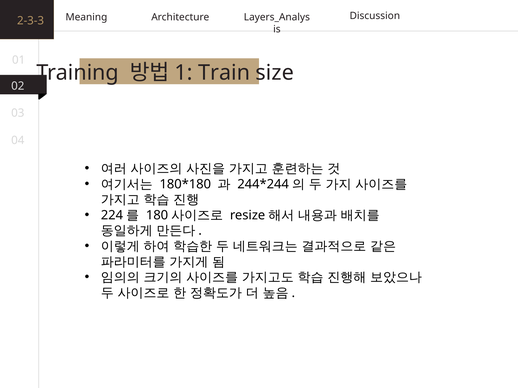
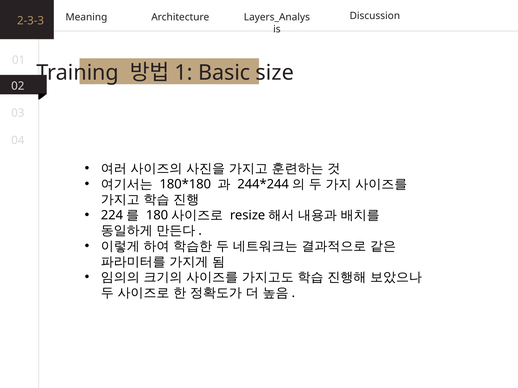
Train: Train -> Basic (224, 73)
